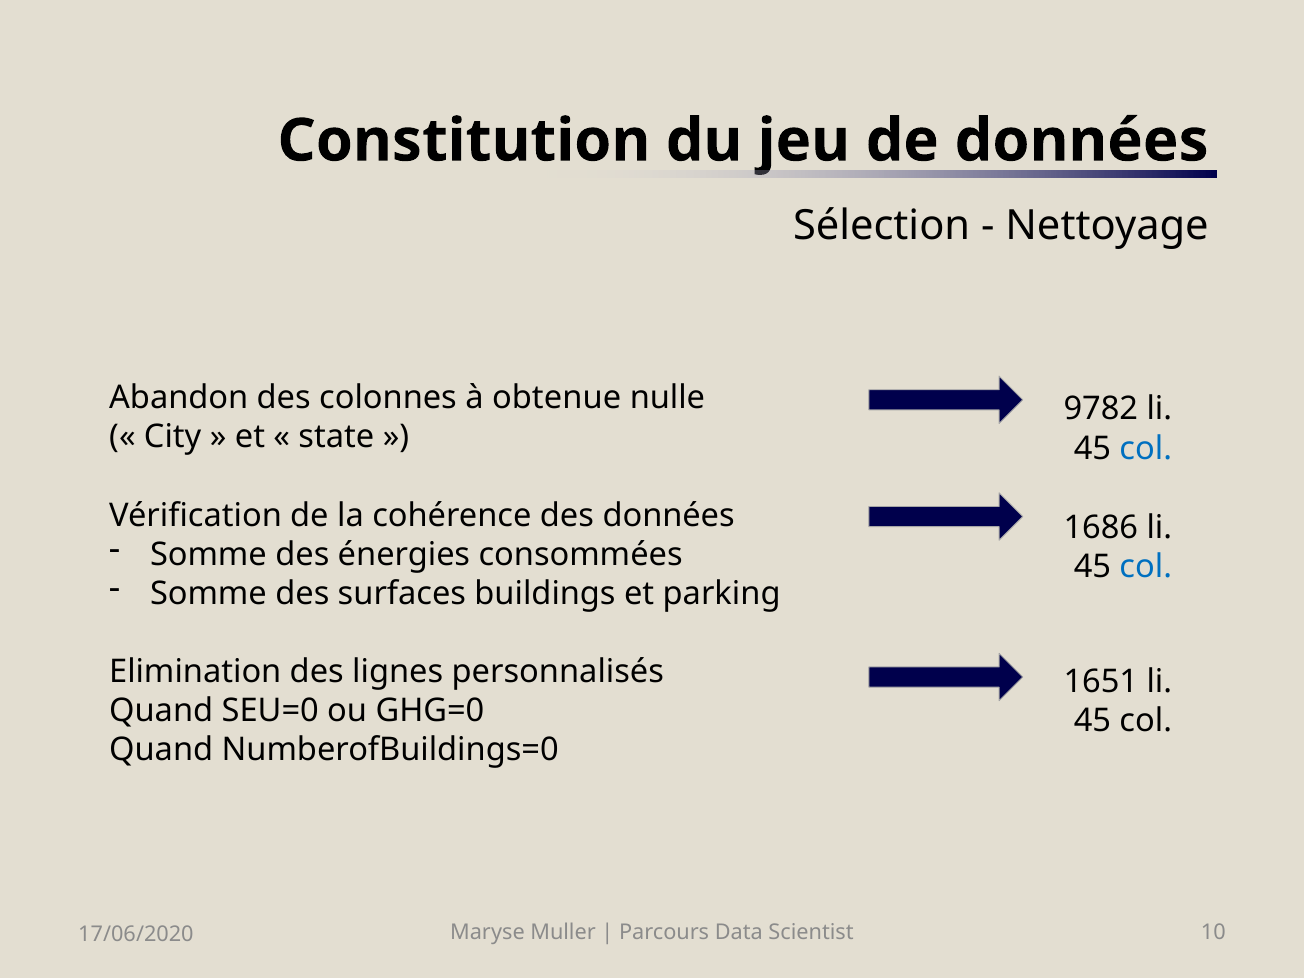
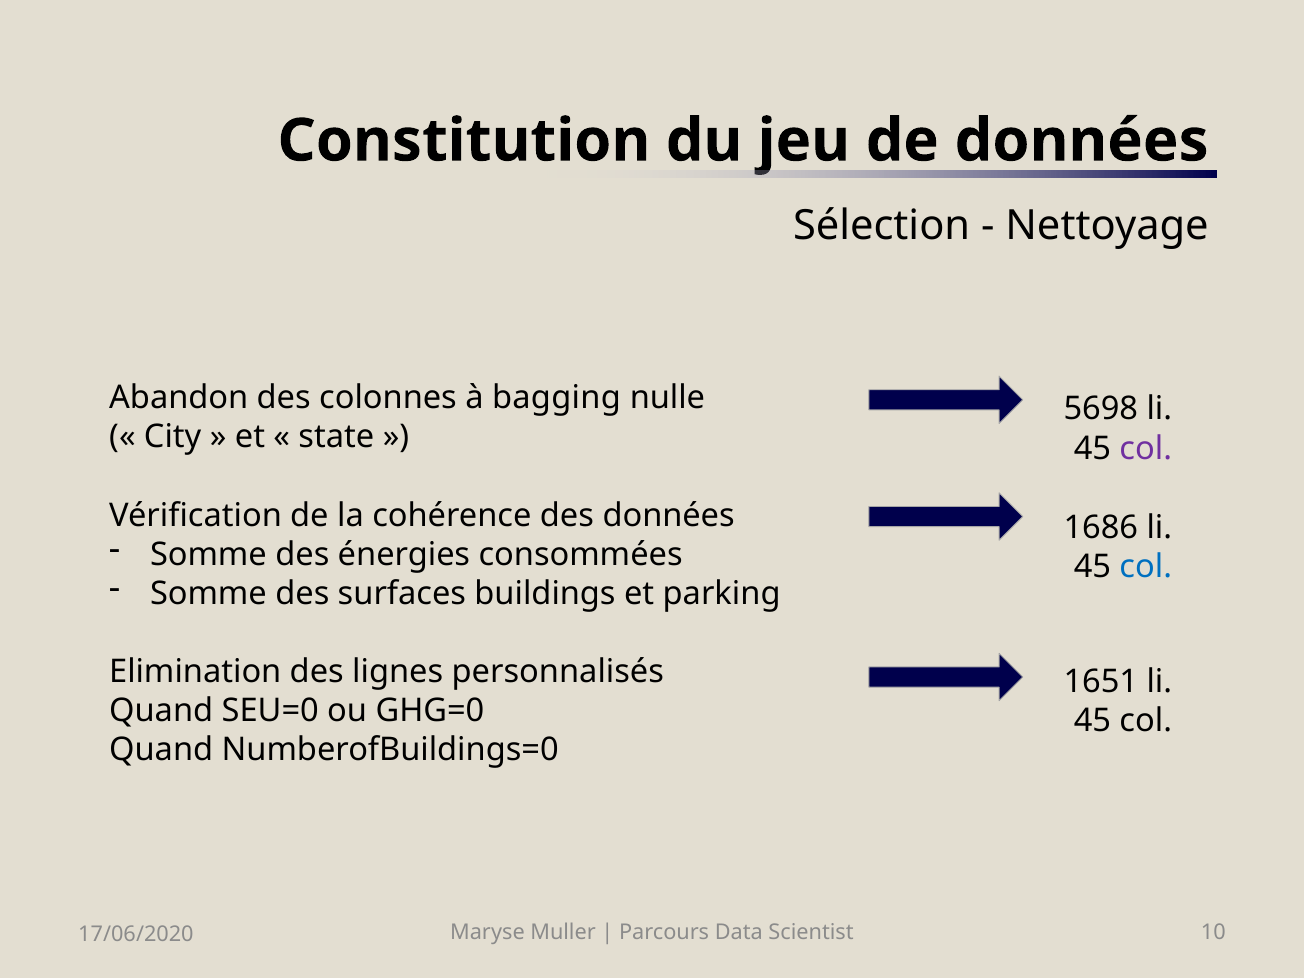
obtenue: obtenue -> bagging (556, 398)
9782: 9782 -> 5698 (1101, 409)
col colour: blue -> purple (1146, 448)
